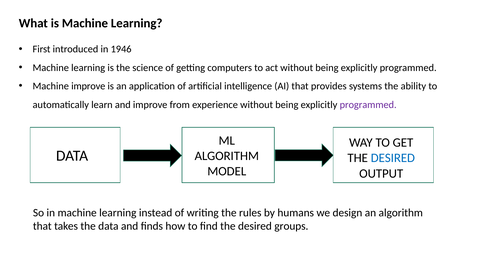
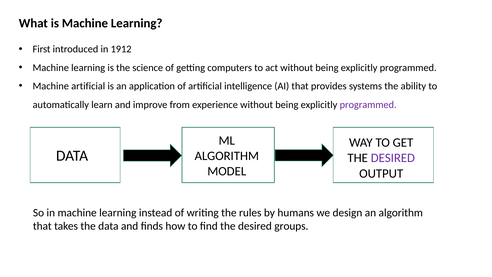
1946: 1946 -> 1912 (121, 49)
Machine improve: improve -> artificial (88, 86)
DESIRED colour: blue -> purple (393, 158)
